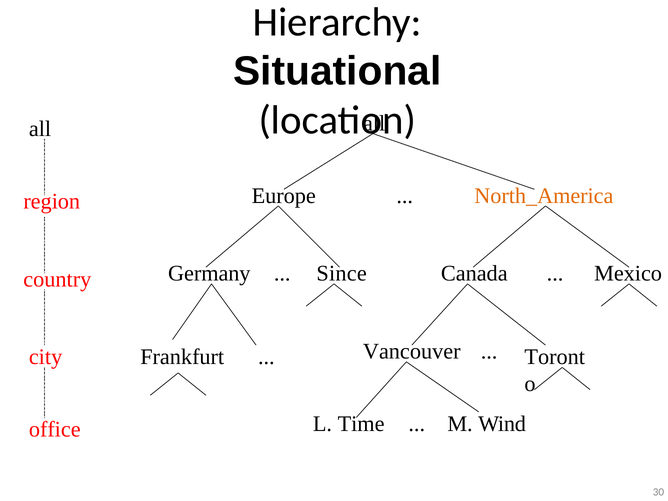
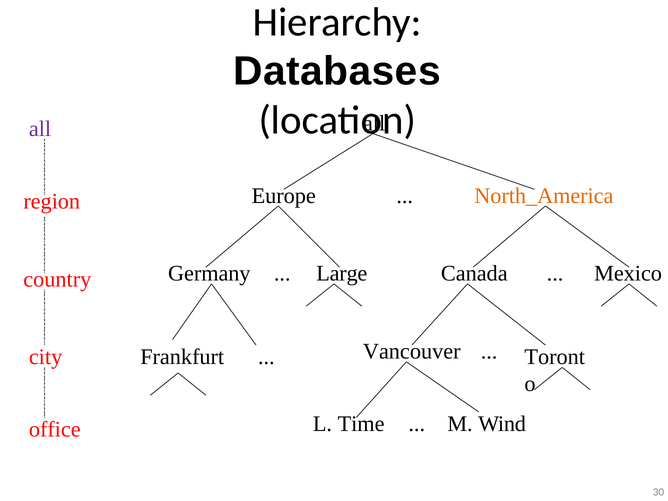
Situational: Situational -> Databases (337, 71)
all colour: black -> purple (40, 129)
Since: Since -> Large (342, 274)
